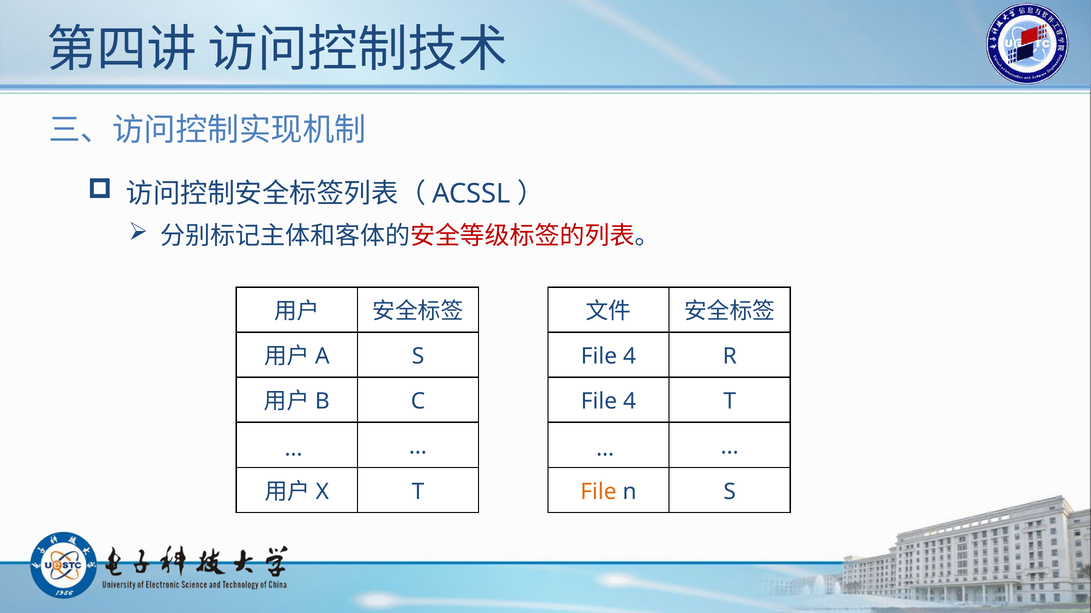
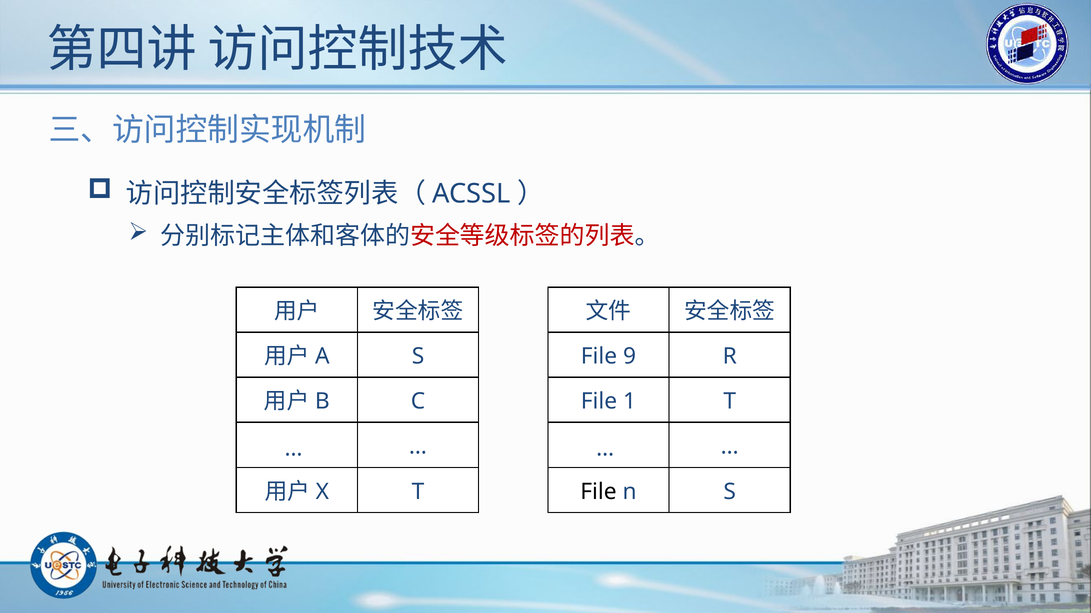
4: 4 -> 9 (630, 357)
4: 4 -> 1 (630, 402)
File colour: orange -> black (598, 492)
